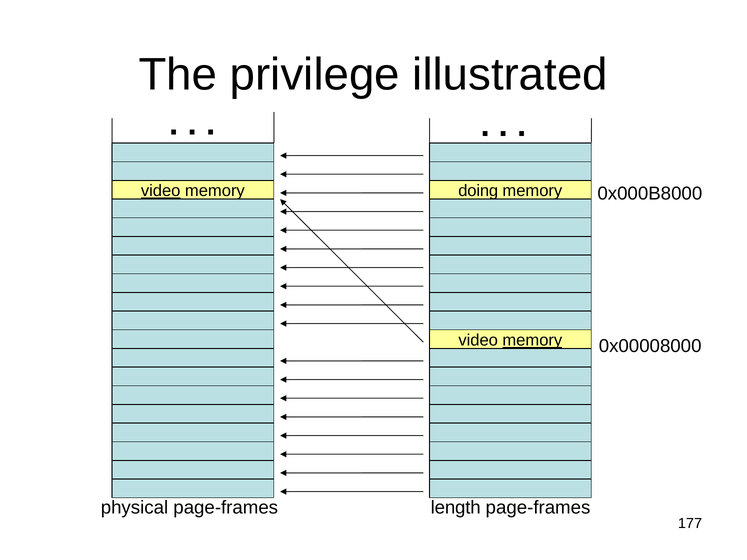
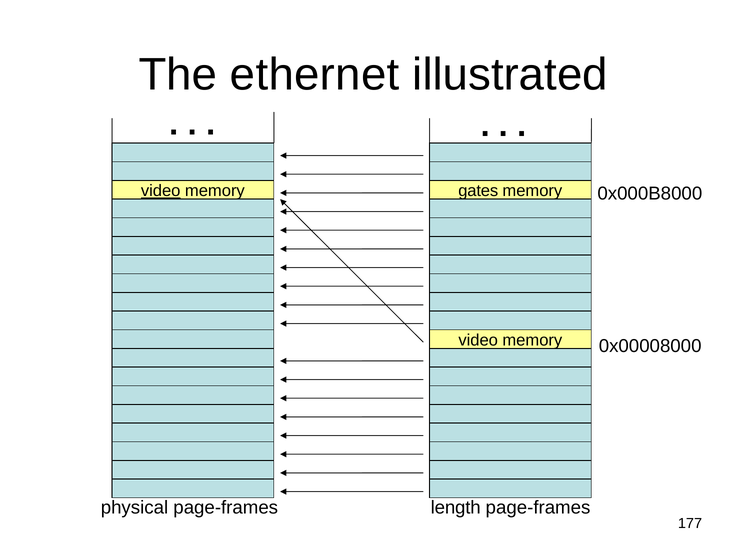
privilege: privilege -> ethernet (315, 75)
doing: doing -> gates (478, 191)
memory underline: present -> none (532, 340)
